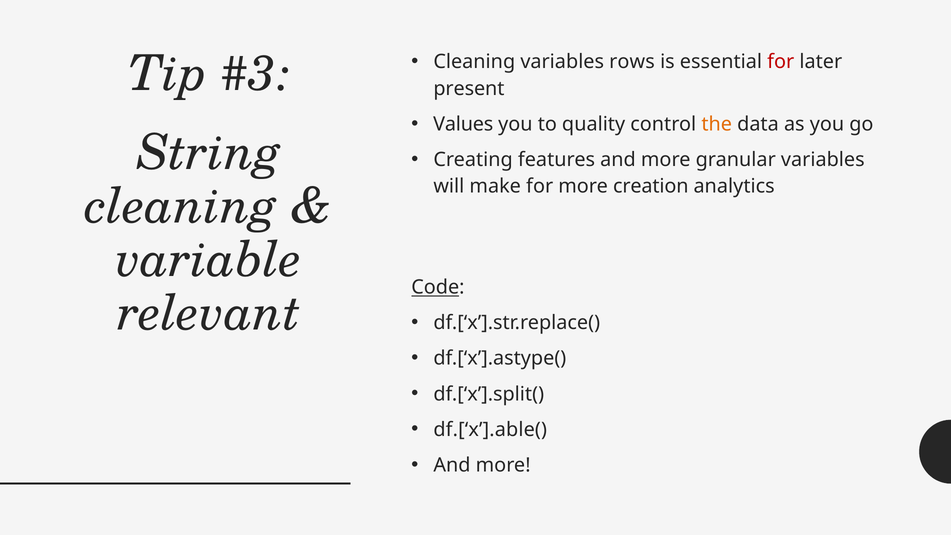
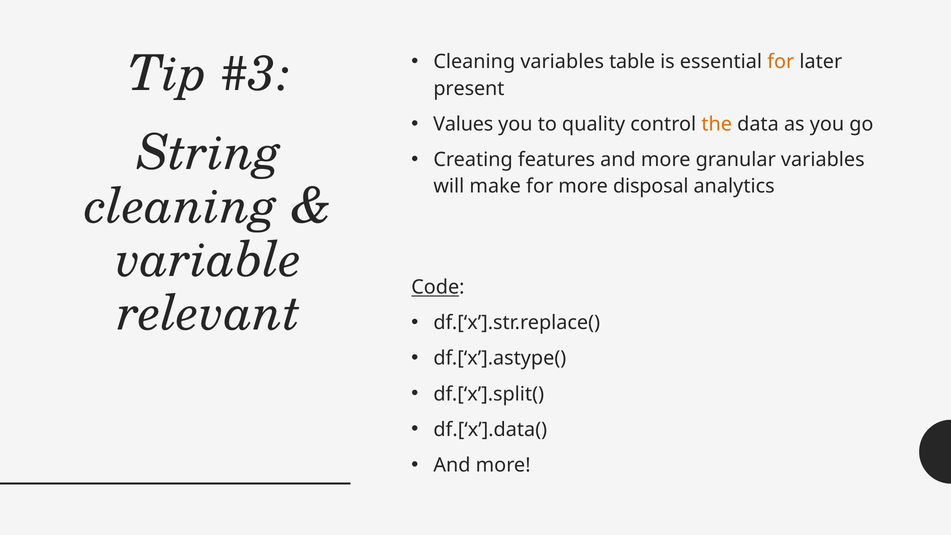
rows: rows -> table (632, 62)
for colour: red -> orange (781, 62)
creation: creation -> disposal (651, 186)
df.[‘x’].able(: df.[‘x’].able( -> df.[‘x’].data( (490, 429)
